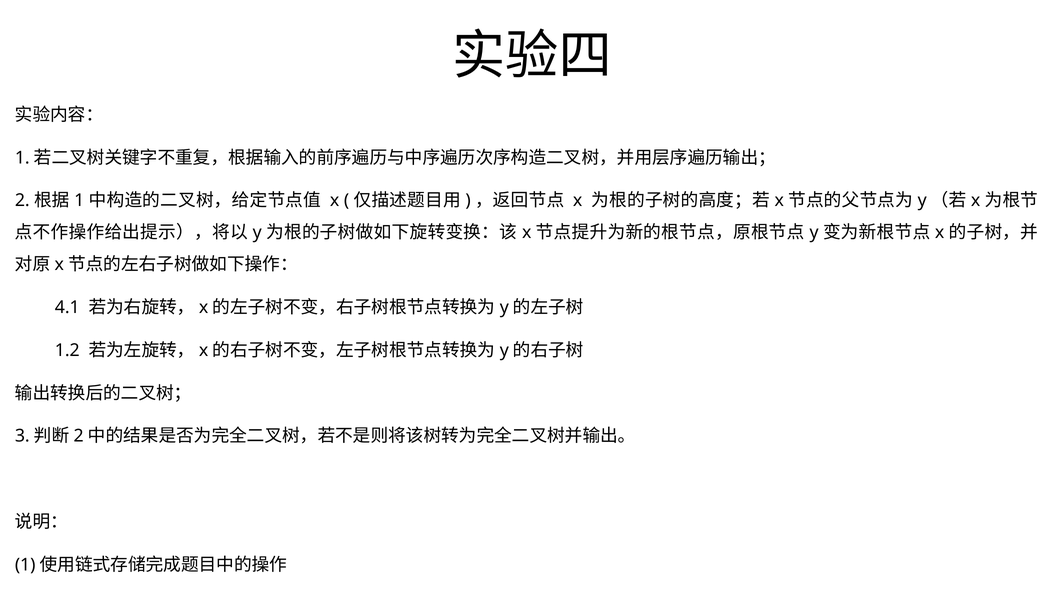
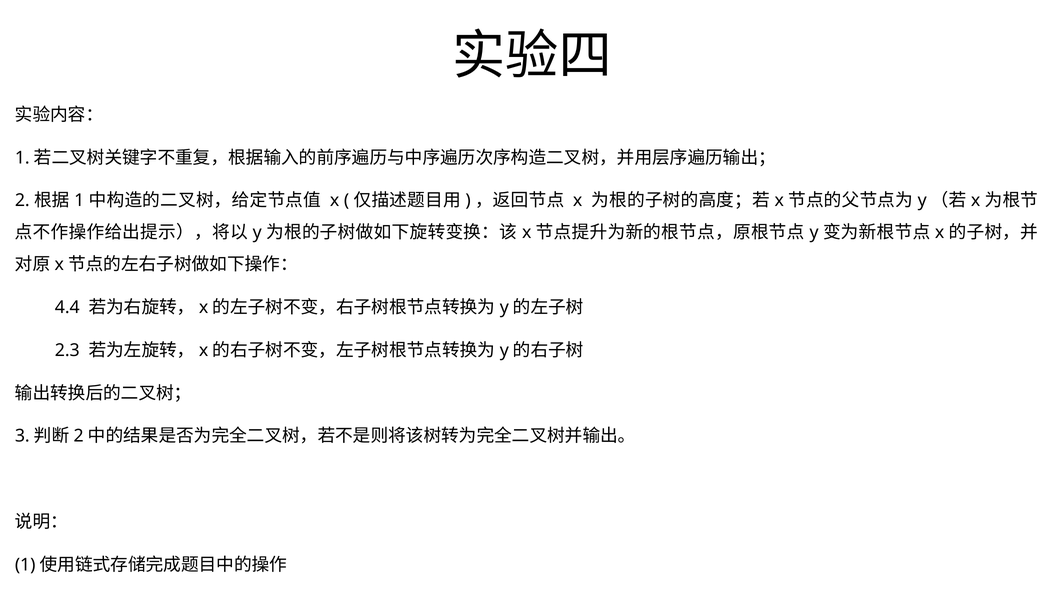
4.1: 4.1 -> 4.4 (67, 308)
1.2: 1.2 -> 2.3 (67, 351)
